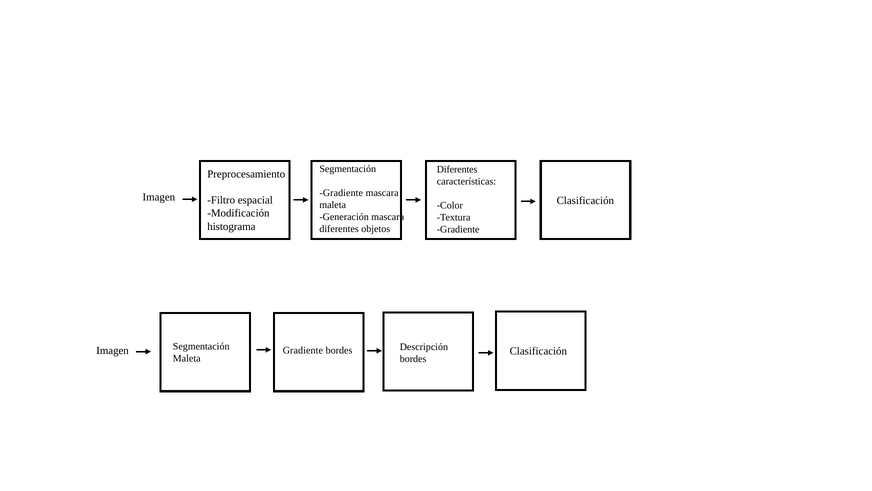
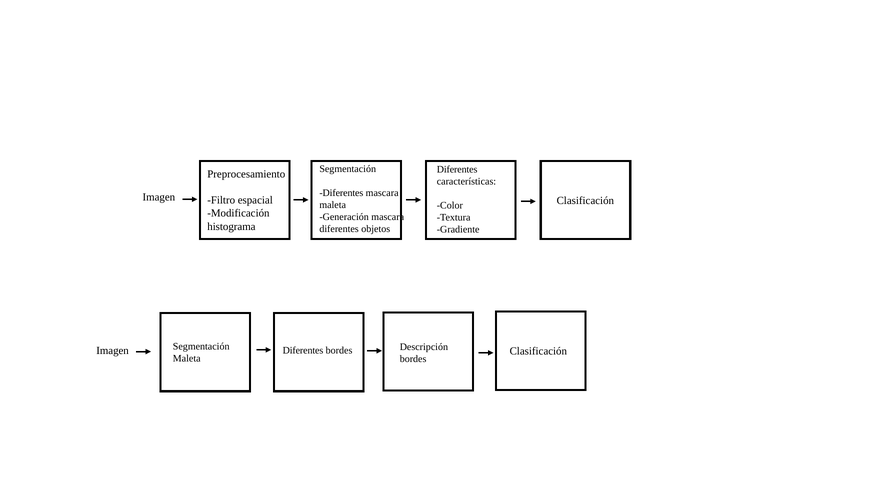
Gradiente: Gradiente -> Diferentes (341, 193)
Gradiente: Gradiente -> Diferentes (303, 350)
